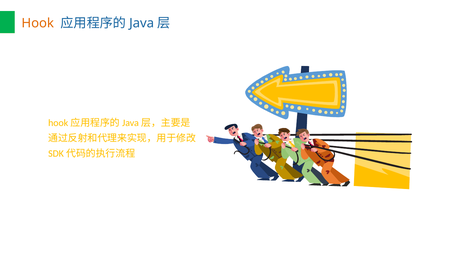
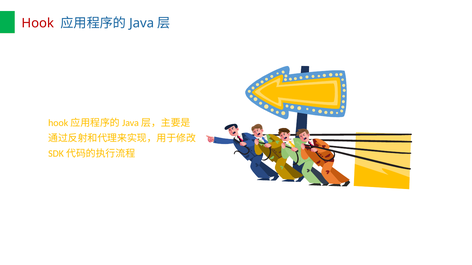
Hook colour: orange -> red (38, 23)
